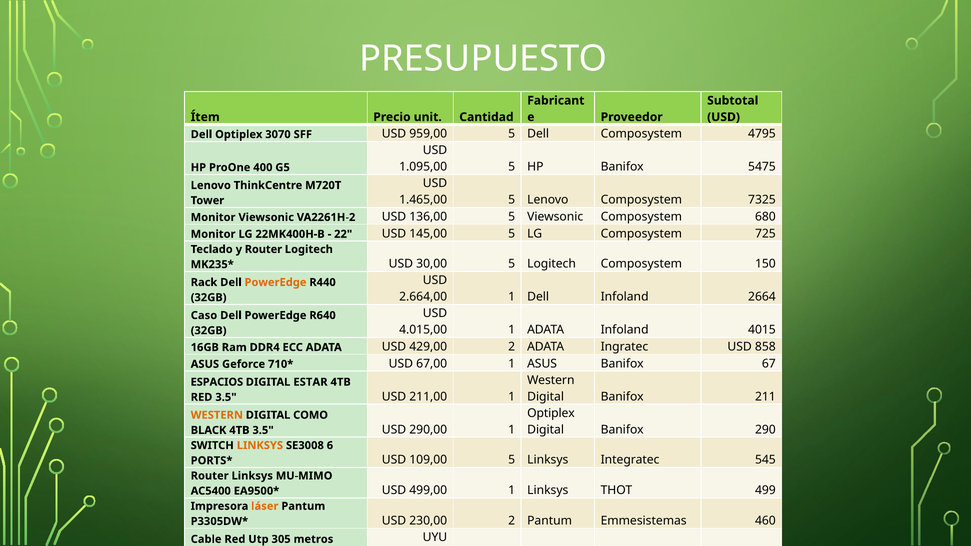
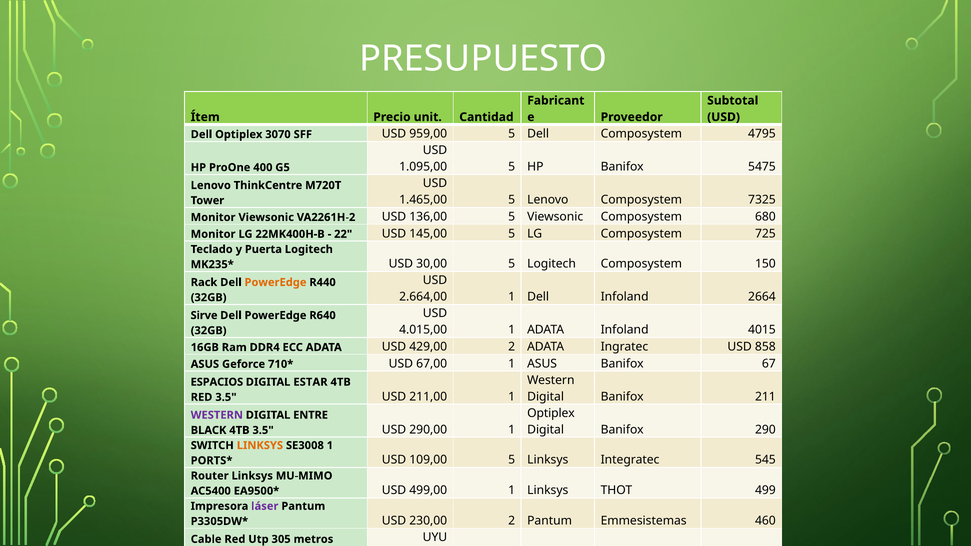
y Router: Router -> Puerta (263, 249)
Caso: Caso -> Sirve (204, 315)
WESTERN colour: orange -> purple (217, 415)
COMO: COMO -> ENTRE (311, 415)
SE3008 6: 6 -> 1 (330, 446)
láser colour: orange -> purple (265, 506)
